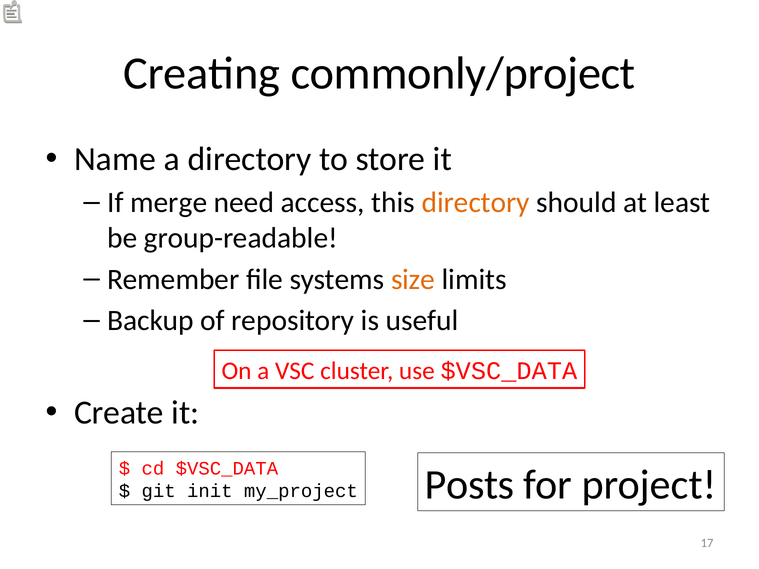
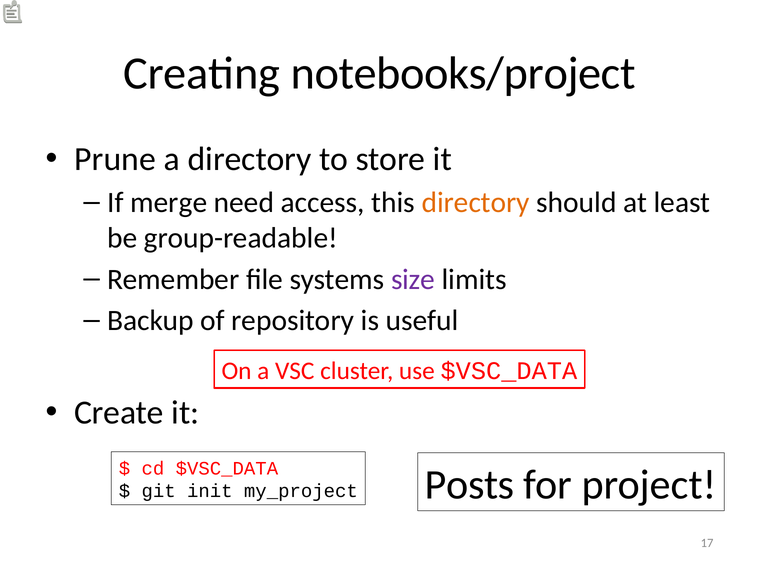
commonly/project: commonly/project -> notebooks/project (463, 73)
Name: Name -> Prune (115, 159)
size colour: orange -> purple (413, 279)
